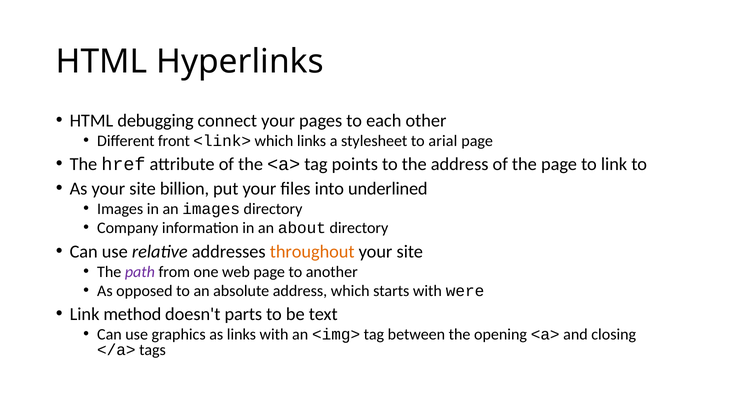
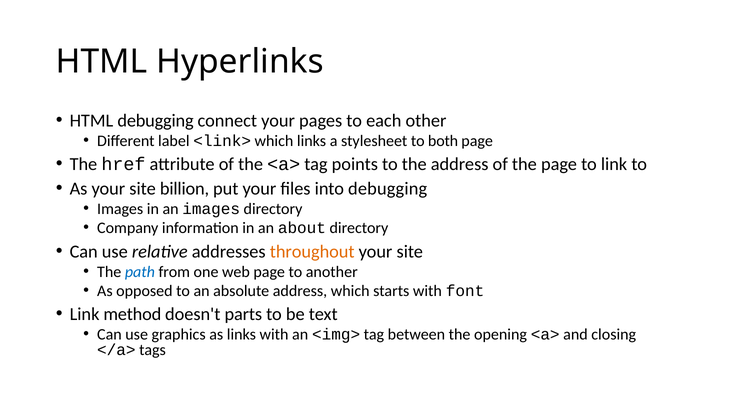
front: front -> label (174, 141)
arial: arial -> both (443, 141)
into underlined: underlined -> debugging (388, 189)
path colour: purple -> blue (140, 272)
were: were -> font (465, 291)
